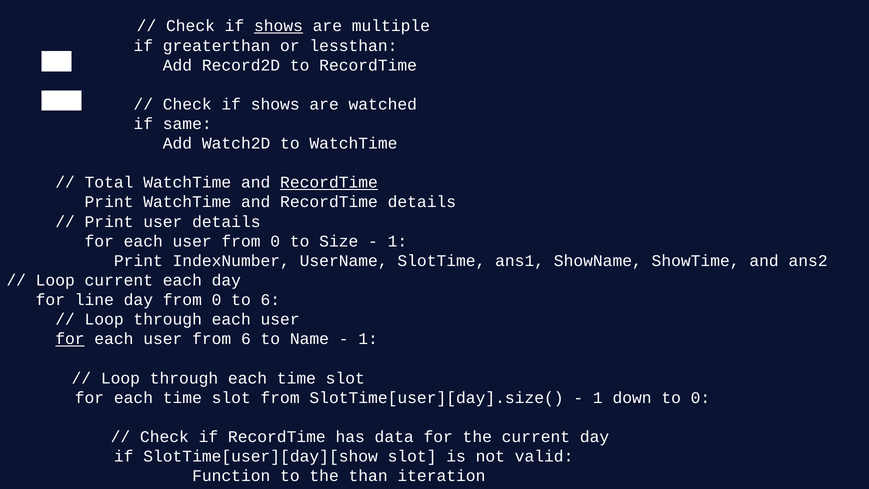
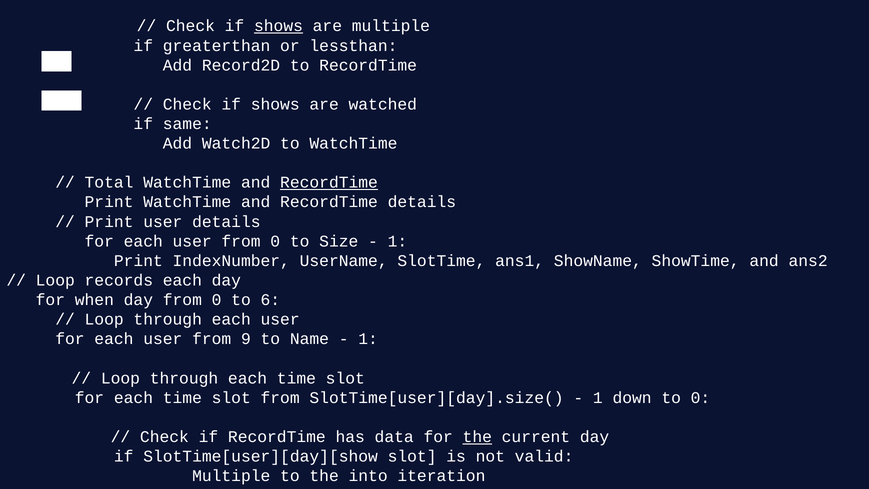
Loop current: current -> records (119, 280)
line: line -> when (94, 300)
for underline: present -> none (70, 339)
from 6: 6 -> 9 (246, 339)
the underline: none -> present (477, 437)
Function: Function -> Multiple (231, 476)
than: than -> into (368, 476)
